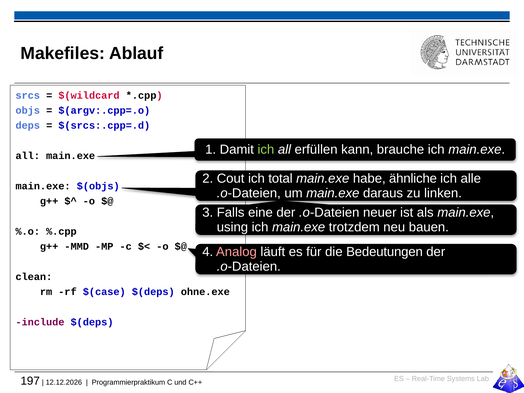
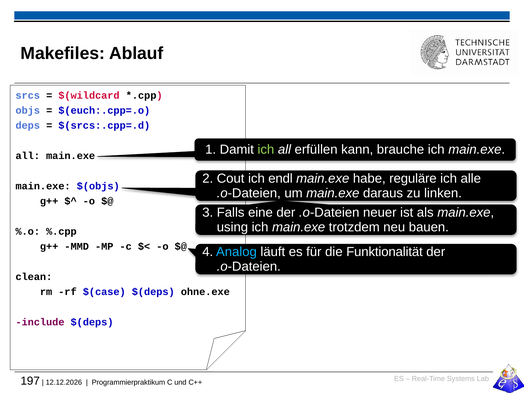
$(argv:.cpp=.o: $(argv:.cpp=.o -> $(euch:.cpp=.o (104, 110)
total: total -> endl (280, 178)
ähnliche: ähnliche -> reguläre (413, 178)
Analog colour: pink -> light blue (236, 252)
Bedeutungen: Bedeutungen -> Funktionalität (385, 252)
